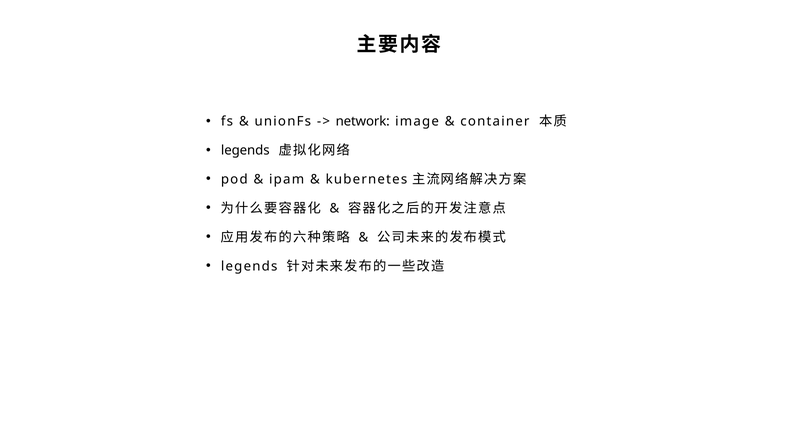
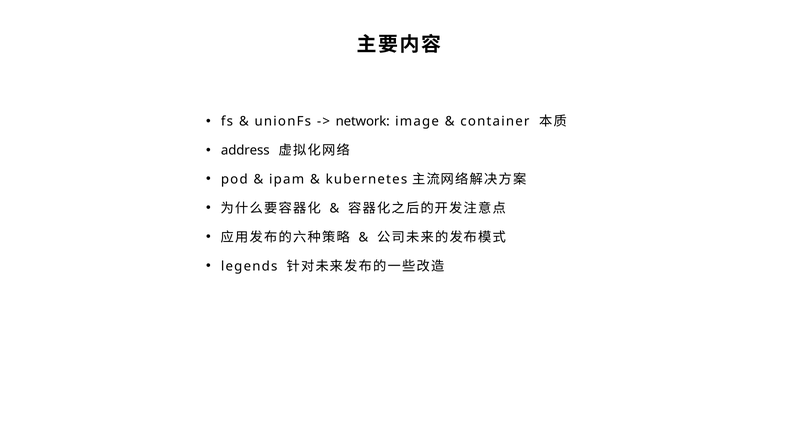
legends: legends -> address (245, 151)
